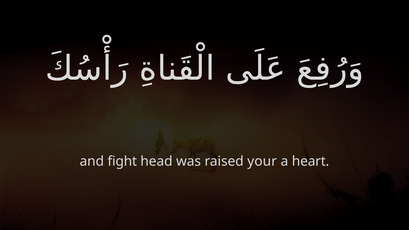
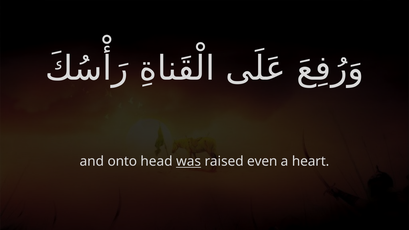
fight: fight -> onto (122, 161)
was underline: none -> present (189, 161)
your: your -> even (262, 161)
